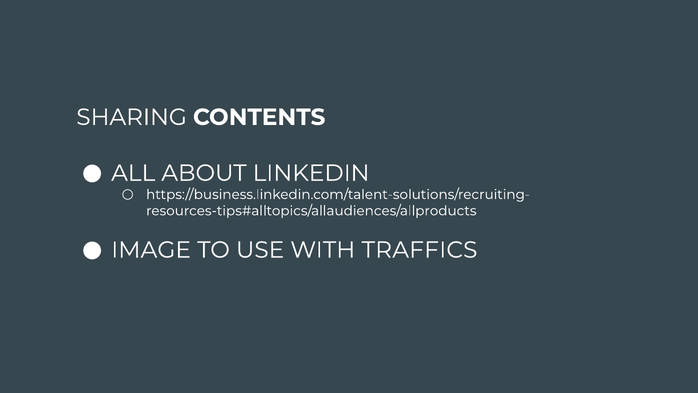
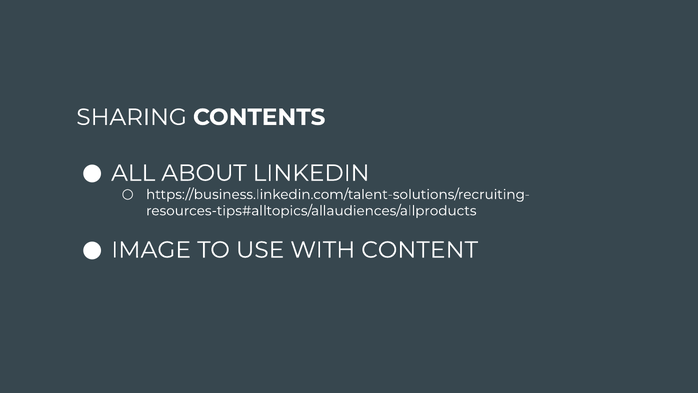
TRAFFICS: TRAFFICS -> CONTENT (420, 250)
